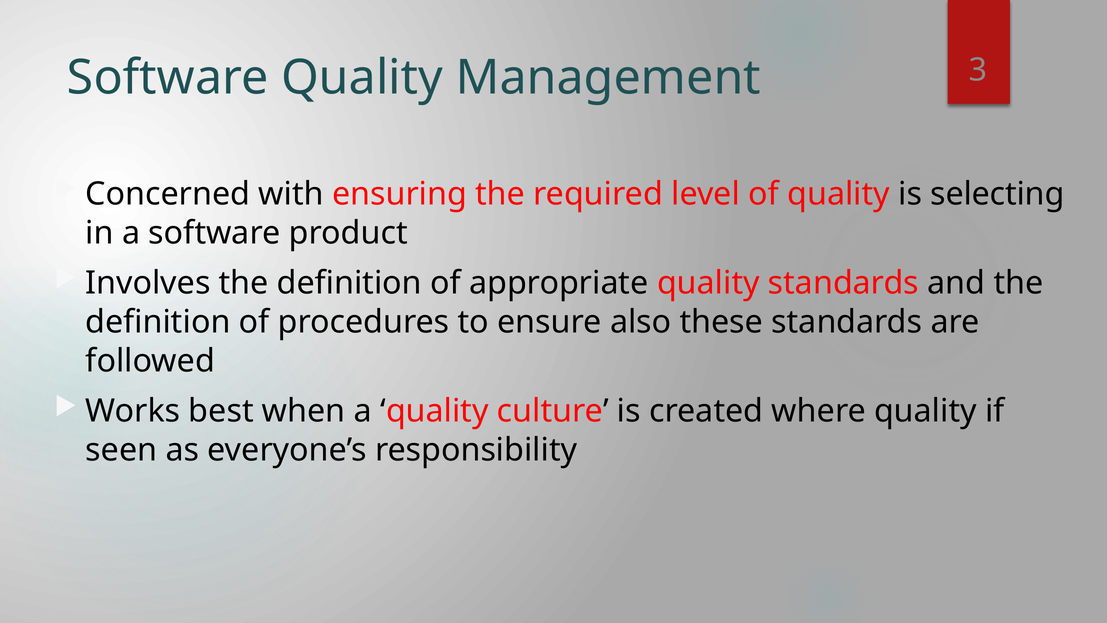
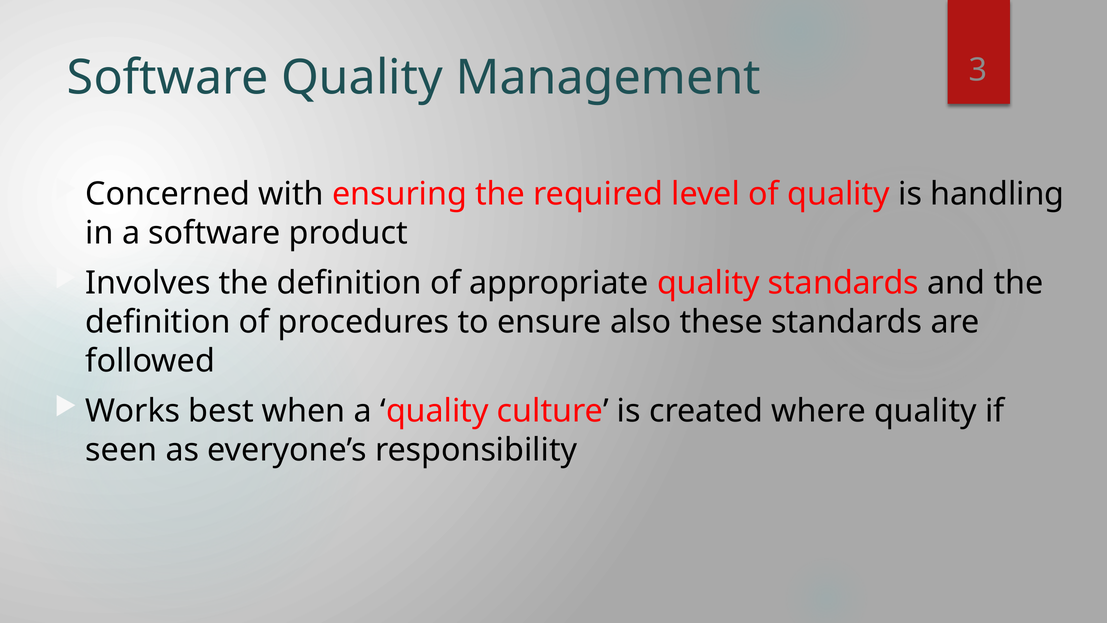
selecting: selecting -> handling (997, 194)
